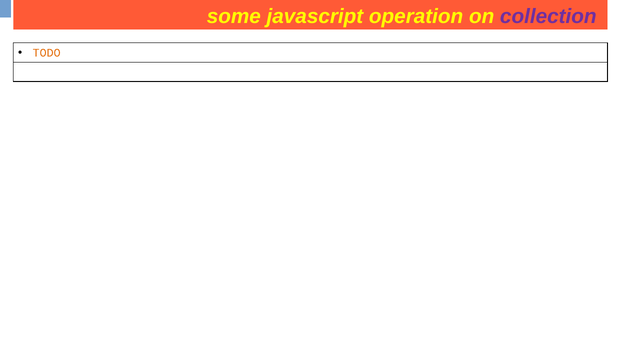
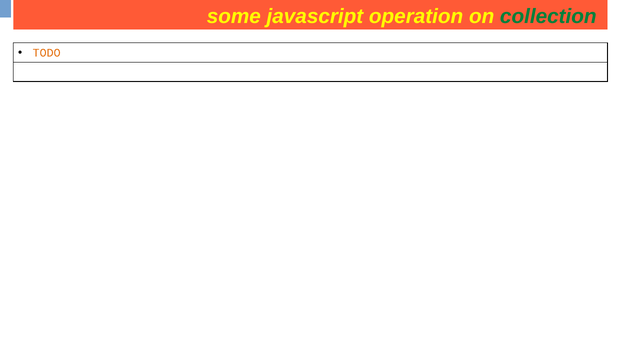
collection colour: purple -> green (548, 16)
